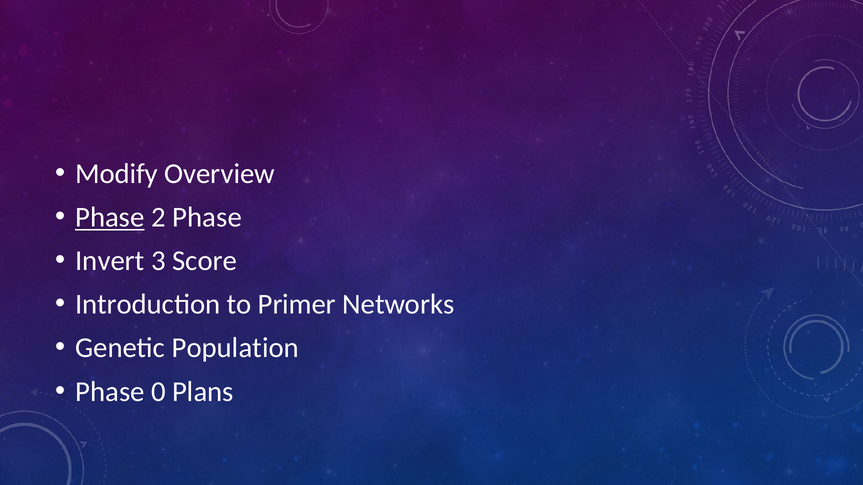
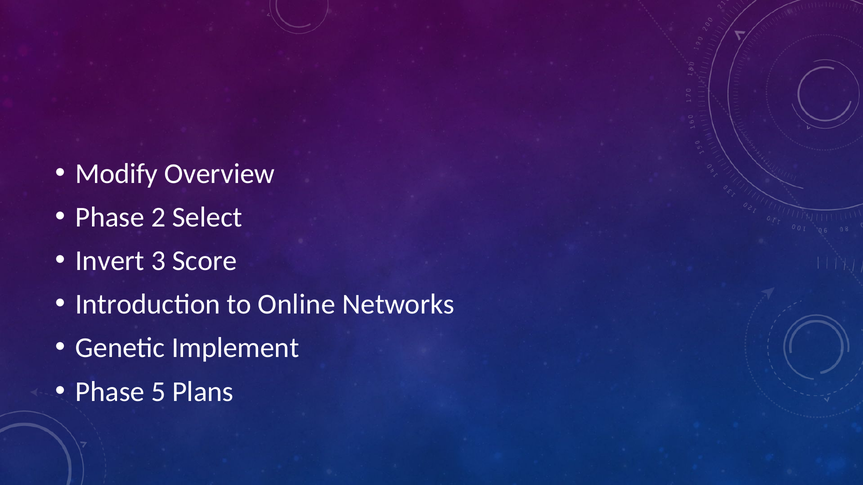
Phase underline: present -> none (110, 218)
2 Phase: Phase -> Select (207, 218)
Primer: Primer -> Online (297, 305)
Population: Population -> Implement (235, 348)
0: 0 -> 5 (158, 392)
